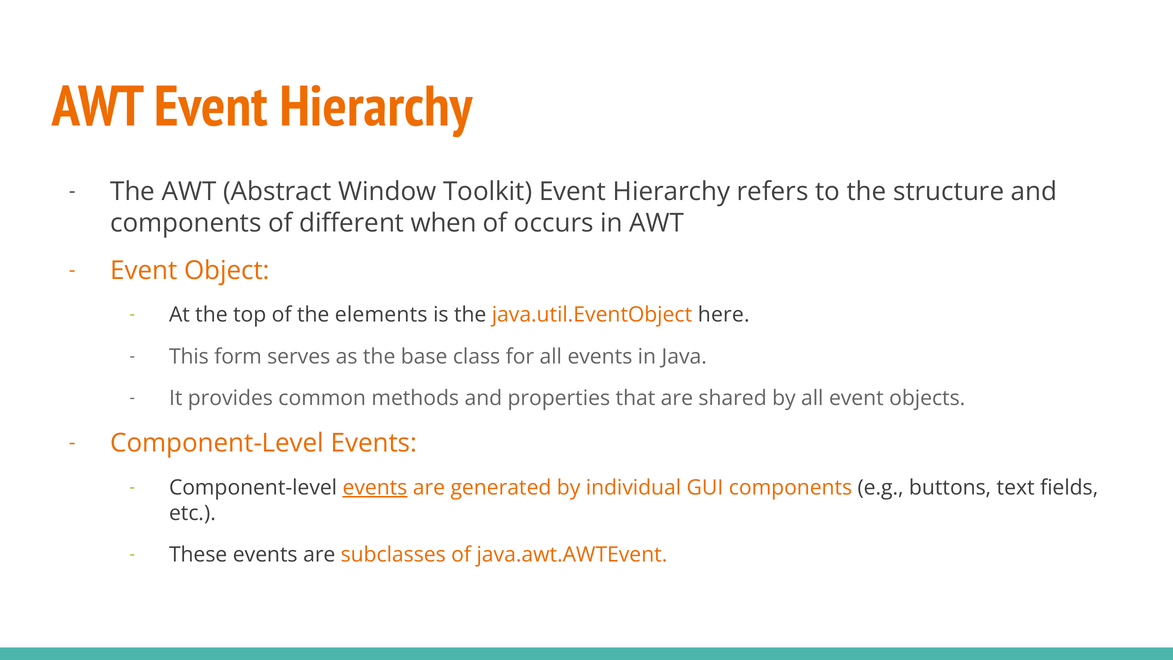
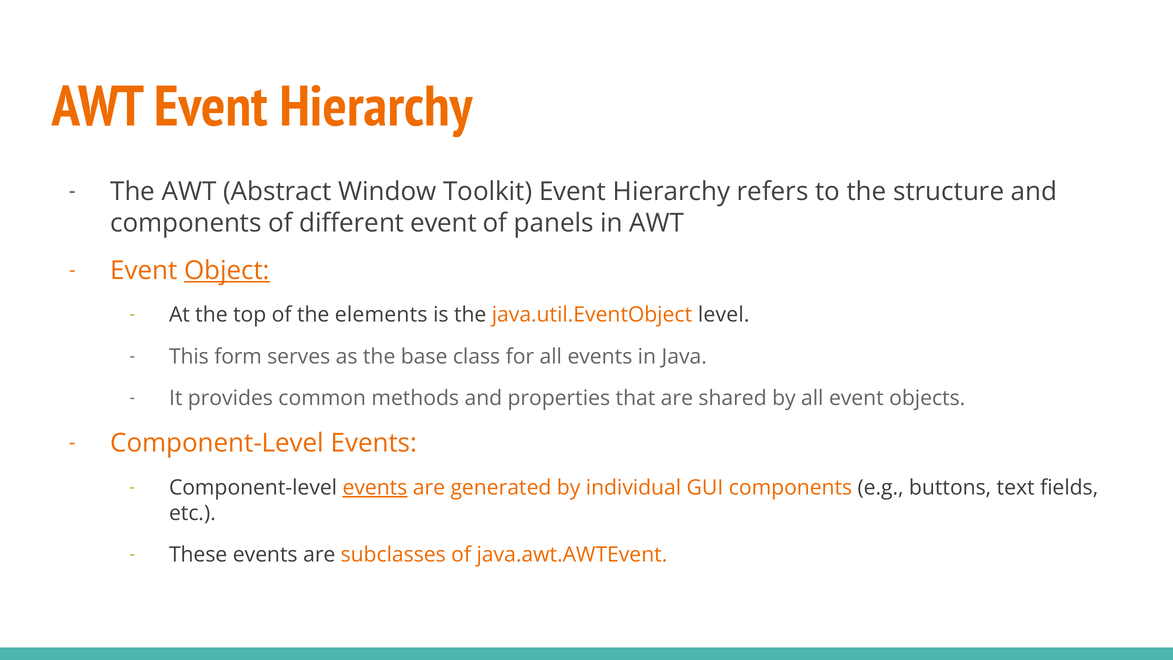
different when: when -> event (444, 223)
occurs: occurs -> panels (554, 223)
Object underline: none -> present (227, 270)
here: here -> level (724, 315)
